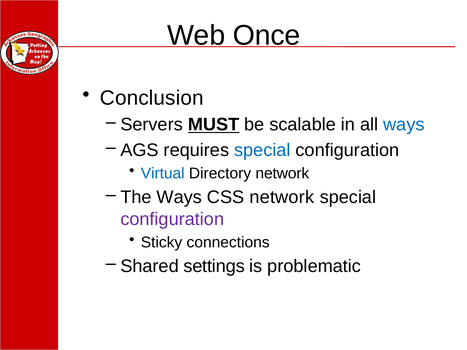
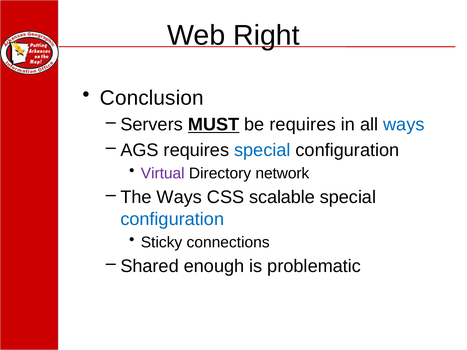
Once: Once -> Right (266, 35)
be scalable: scalable -> requires (303, 125)
Virtual colour: blue -> purple (163, 173)
CSS network: network -> scalable (282, 197)
configuration colour: purple -> blue (172, 219)
settings: settings -> enough (214, 266)
